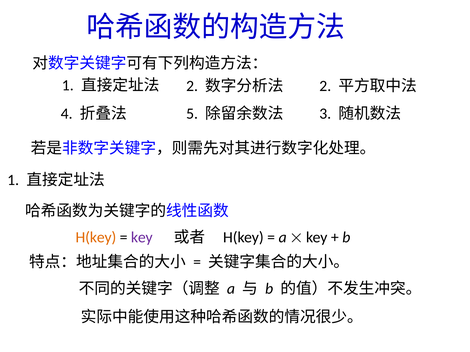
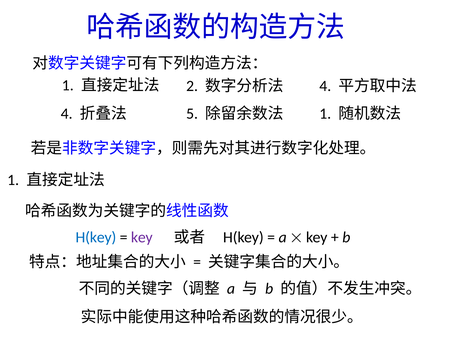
2: 2 -> 4 (325, 86)
3: 3 -> 1 (325, 114)
H(key colour: orange -> blue (96, 238)
